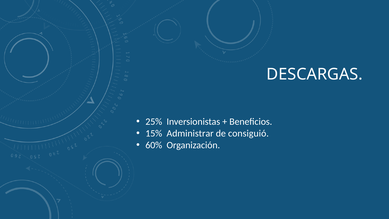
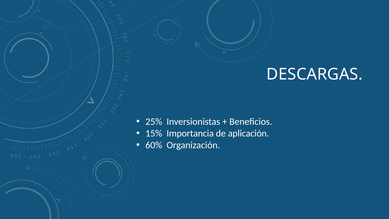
Administrar: Administrar -> Importancia (190, 133)
consiguió: consiguió -> aplicación (249, 133)
